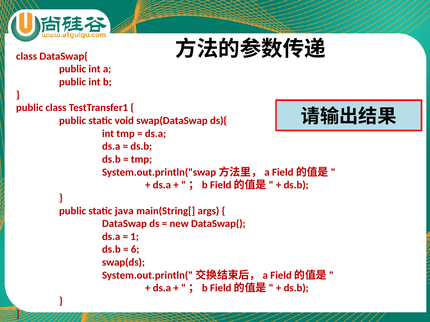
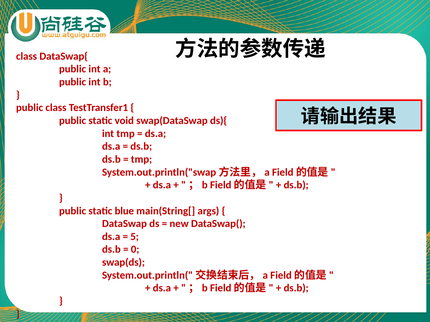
java: java -> blue (124, 211)
1: 1 -> 5 (135, 237)
6: 6 -> 0 (135, 250)
